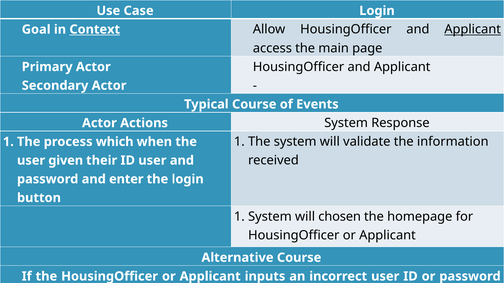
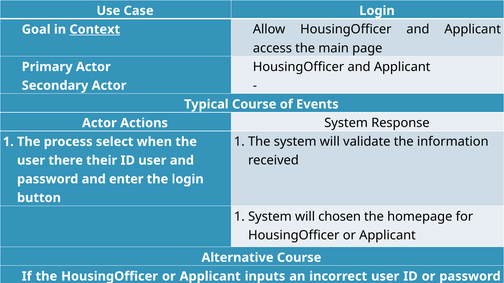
Applicant underline: present -> none (473, 29)
which: which -> select (115, 142)
given: given -> there (66, 161)
